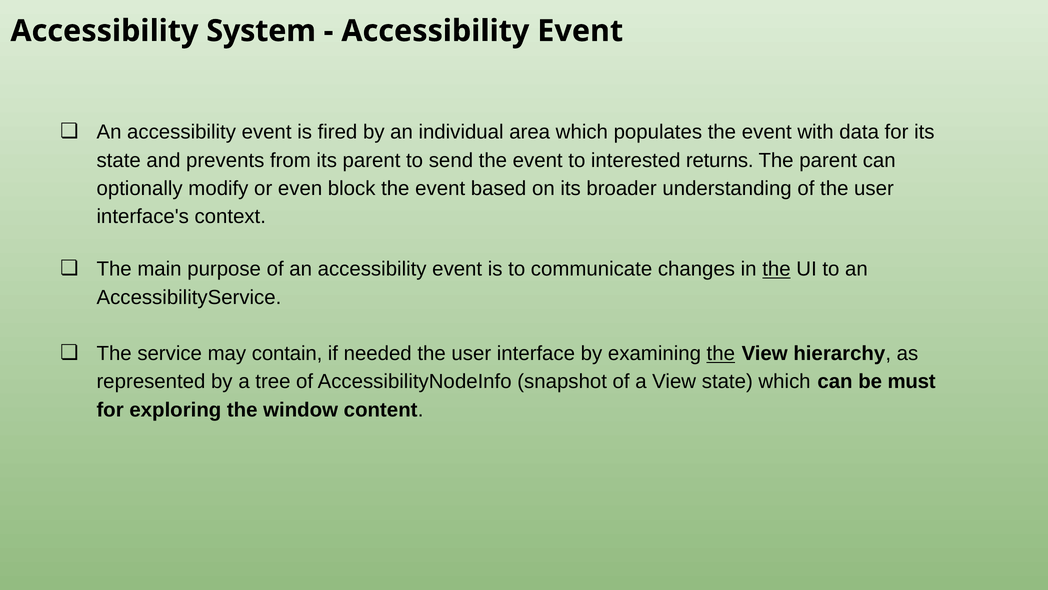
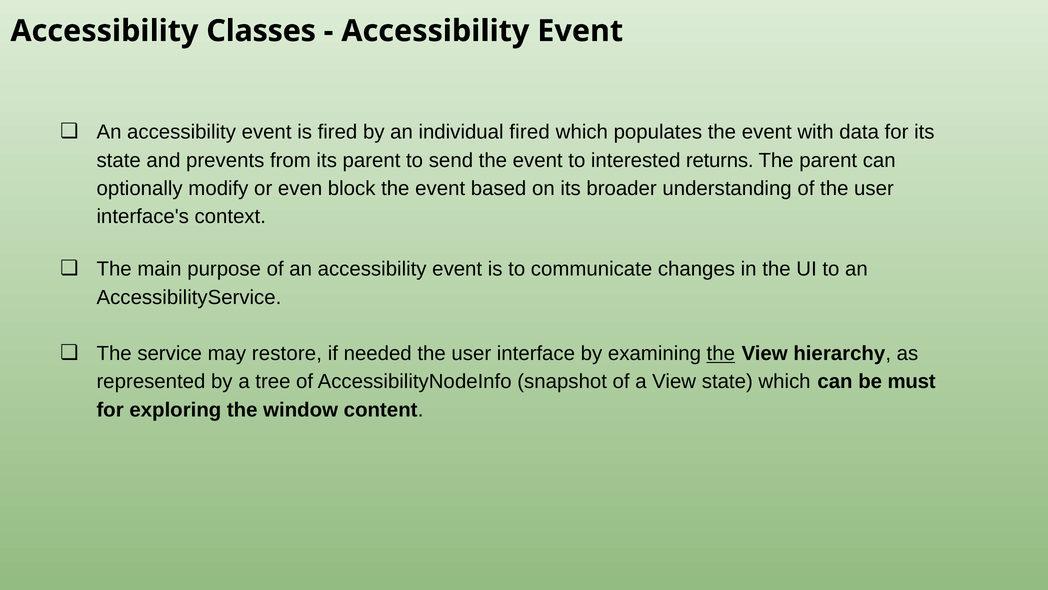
System: System -> Classes (261, 31)
individual area: area -> fired (530, 132)
the underline: present -> none (776, 269)
contain: contain -> restore (287, 353)
